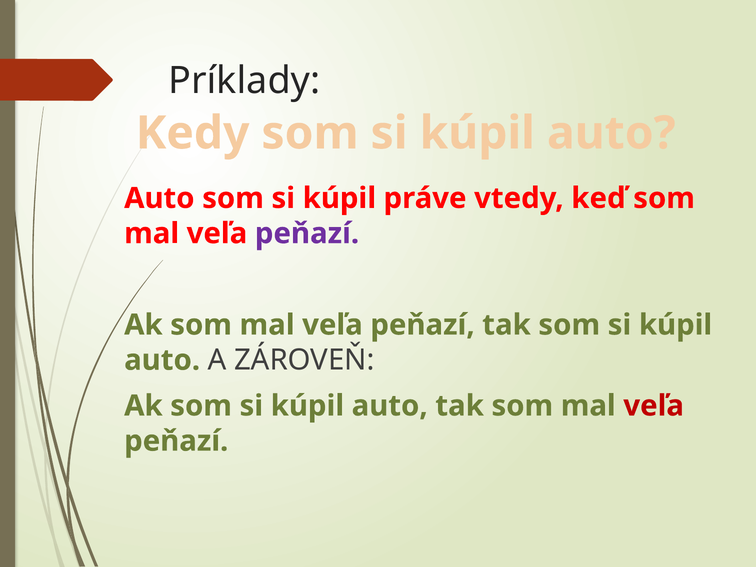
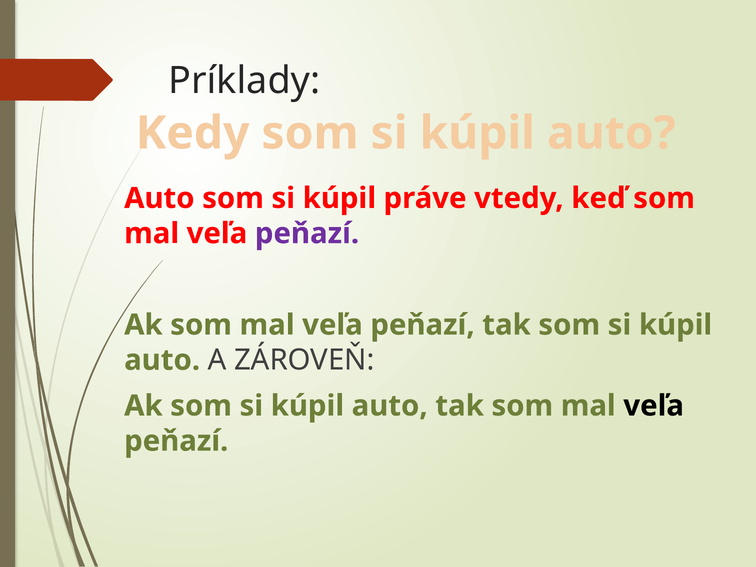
veľa colour: red -> black (654, 406)
